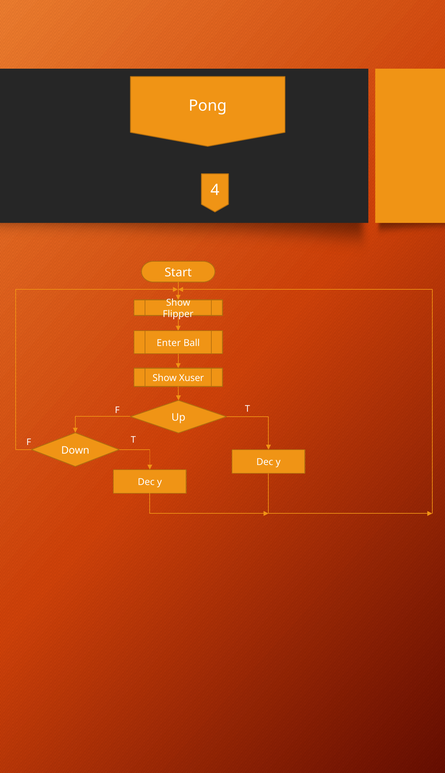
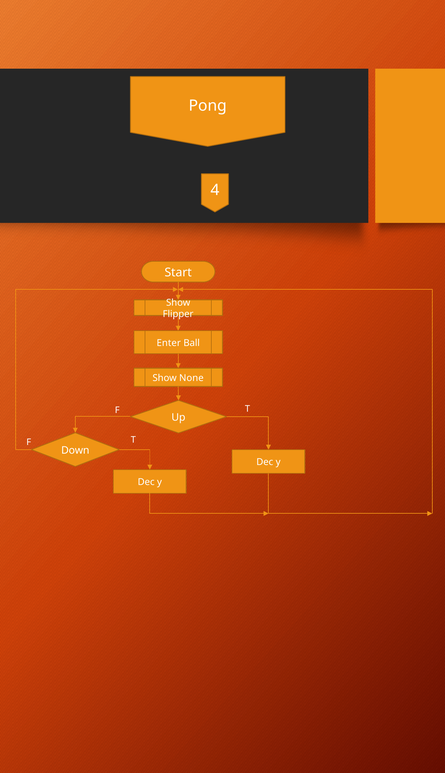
Xuser: Xuser -> None (191, 378)
